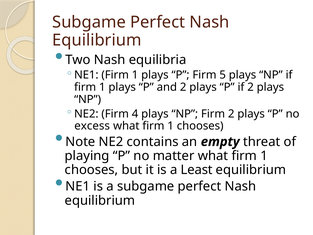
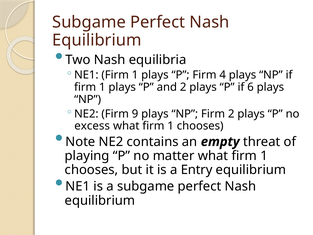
5: 5 -> 4 (223, 75)
if 2: 2 -> 6 (251, 87)
4: 4 -> 9 (135, 114)
Least: Least -> Entry (197, 170)
